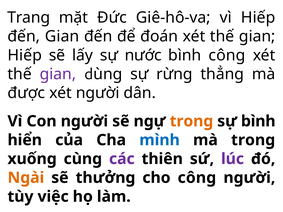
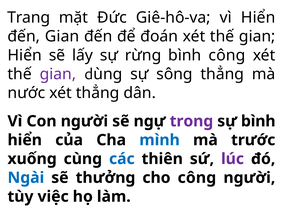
vì Hiếp: Hiếp -> Hiển (258, 18)
Hiếp: Hiếp -> Hiển (25, 55)
nước: nước -> rừng (143, 55)
rừng: rừng -> sông (174, 74)
được: được -> nước (26, 93)
xét người: người -> thẳng (98, 93)
trong colour: orange -> purple (191, 121)
mà trong: trong -> trước (253, 140)
các colour: purple -> blue (122, 159)
Ngài colour: orange -> blue (26, 178)
